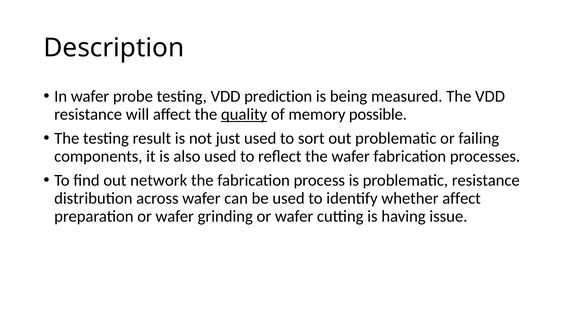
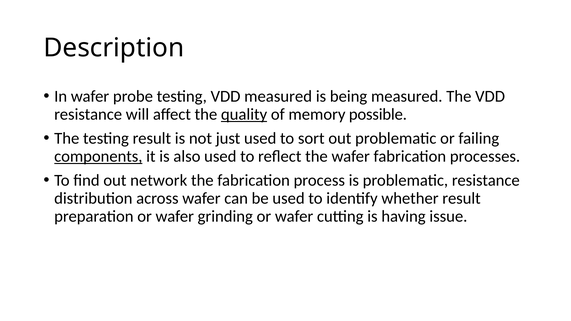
VDD prediction: prediction -> measured (278, 97)
components underline: none -> present (98, 156)
whether affect: affect -> result (461, 198)
